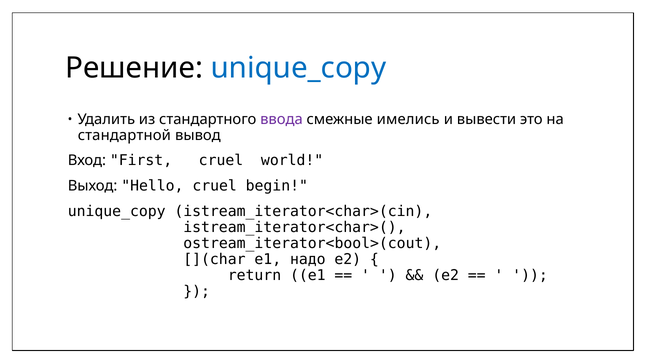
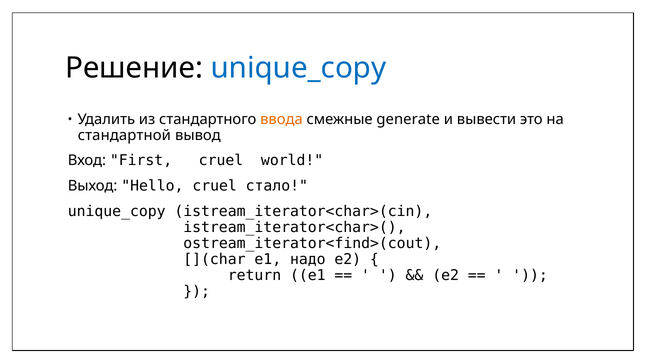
ввода colour: purple -> orange (281, 119)
имелись: имелись -> generate (408, 119)
begin: begin -> стало (277, 186)
ostream_iterator<bool>(cout: ostream_iterator<bool>(cout -> ostream_iterator<find>(cout (312, 244)
